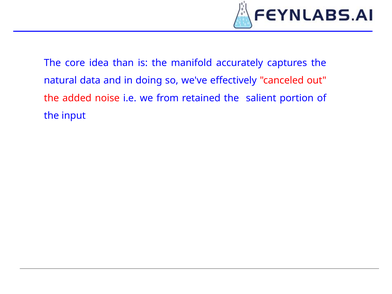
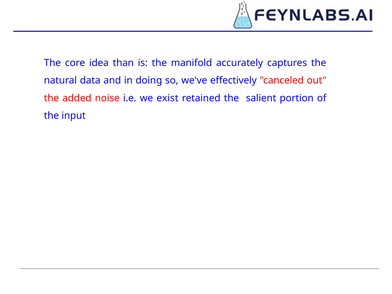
from: from -> exist (167, 98)
